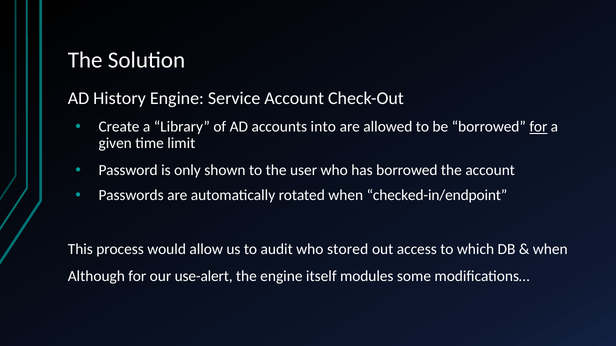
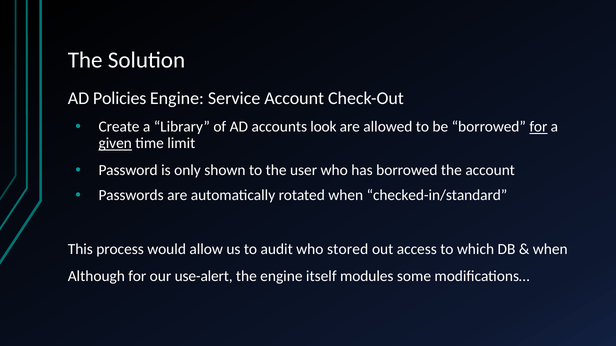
History: History -> Policies (120, 99)
into: into -> look (323, 127)
given underline: none -> present (115, 144)
checked-in/endpoint: checked-in/endpoint -> checked-in/standard (437, 196)
